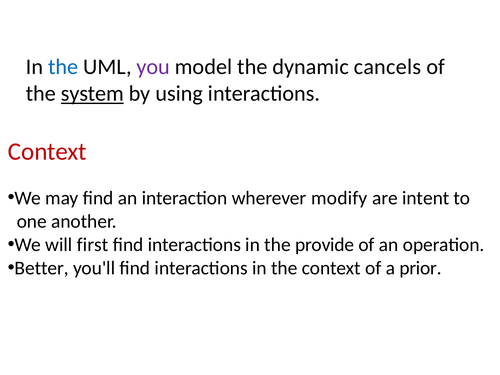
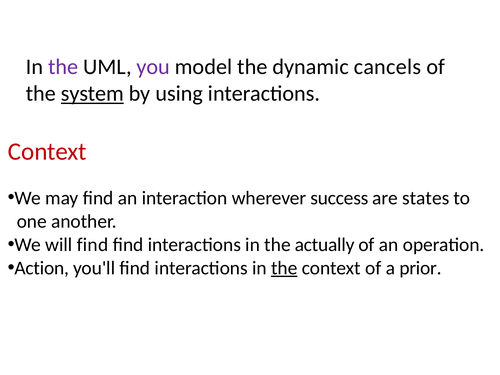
the colour: blue -> purple (63, 67)
modify: modify -> success (339, 198)
intent: intent -> states (426, 198)
will first: first -> find (93, 245)
provide: provide -> actually (325, 245)
Better: Better -> Action (42, 268)
the underline: none -> present (284, 268)
